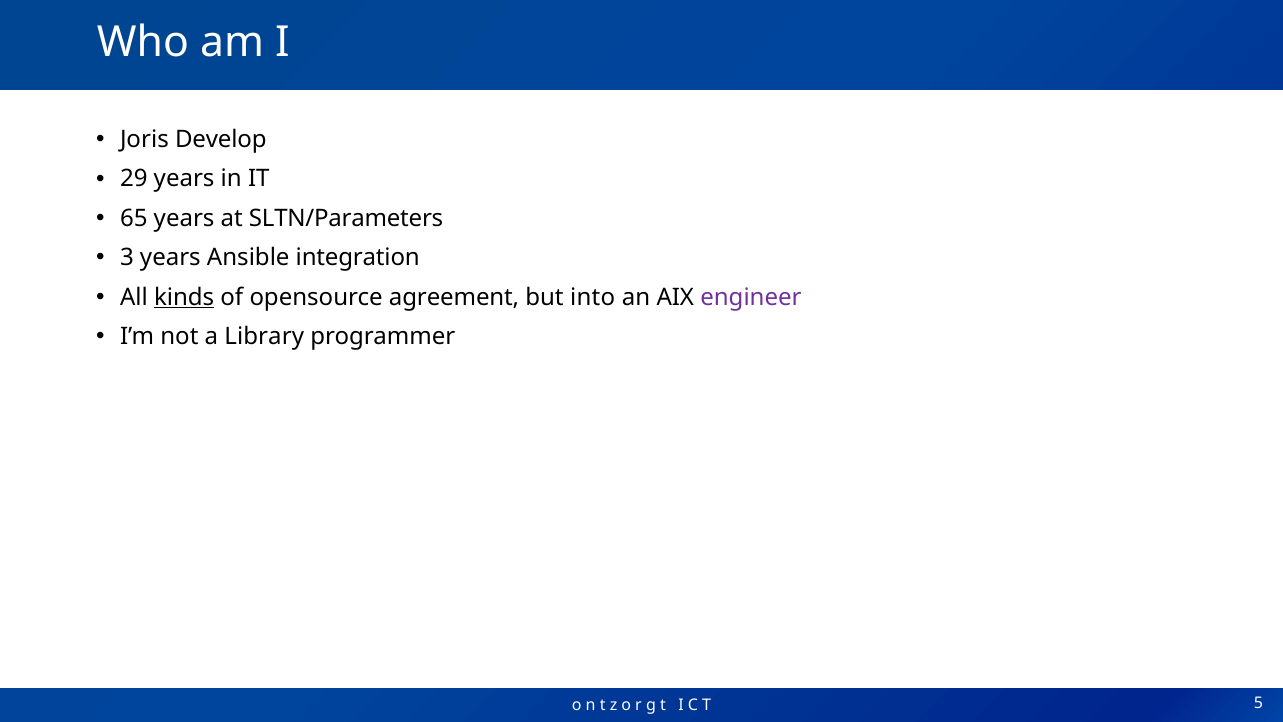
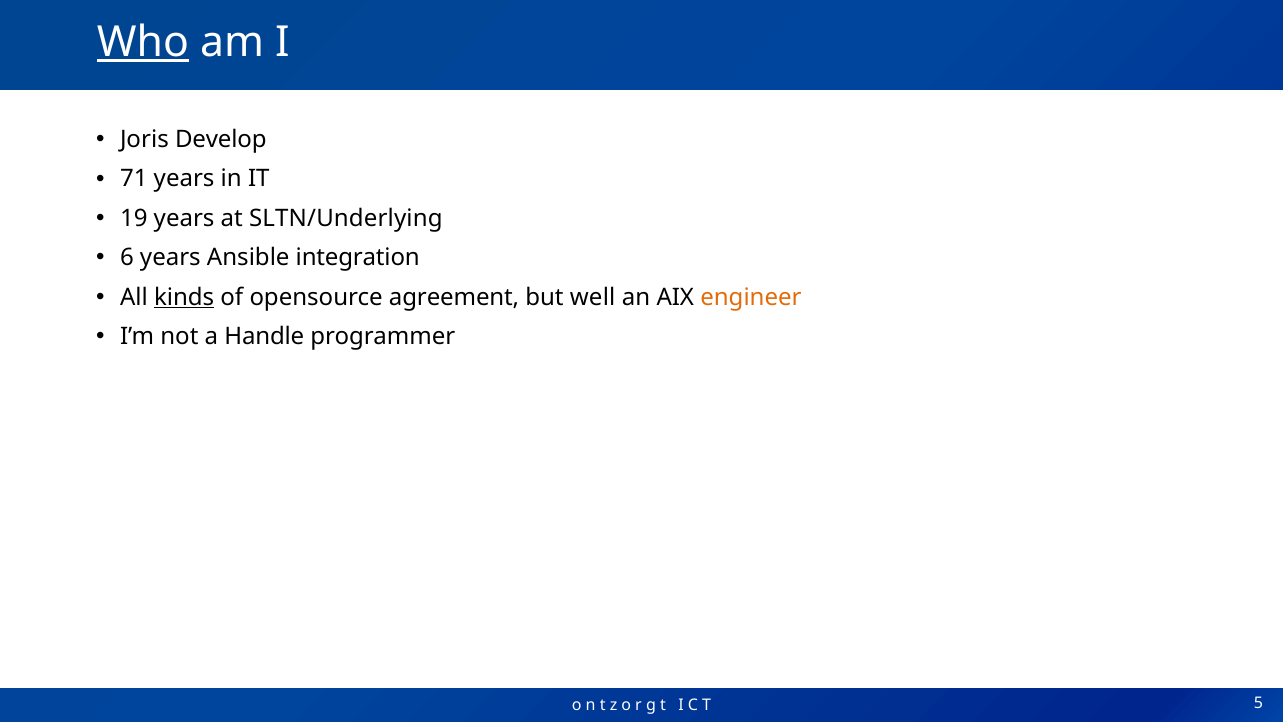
Who underline: none -> present (143, 42)
29: 29 -> 71 (134, 179)
65: 65 -> 19 (134, 218)
SLTN/Parameters: SLTN/Parameters -> SLTN/Underlying (346, 218)
3: 3 -> 6 (127, 258)
into: into -> well (593, 297)
engineer colour: purple -> orange (751, 297)
Library: Library -> Handle (264, 336)
